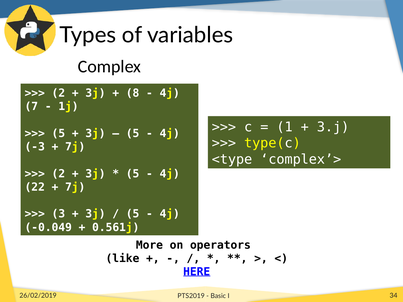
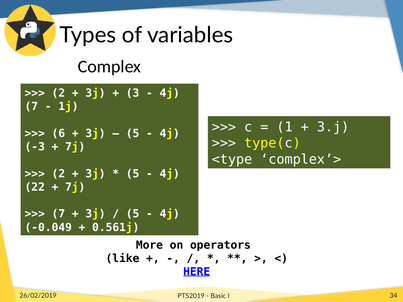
8: 8 -> 3 (133, 93)
5: 5 -> 6 (58, 133)
3: 3 -> 7 (58, 214)
